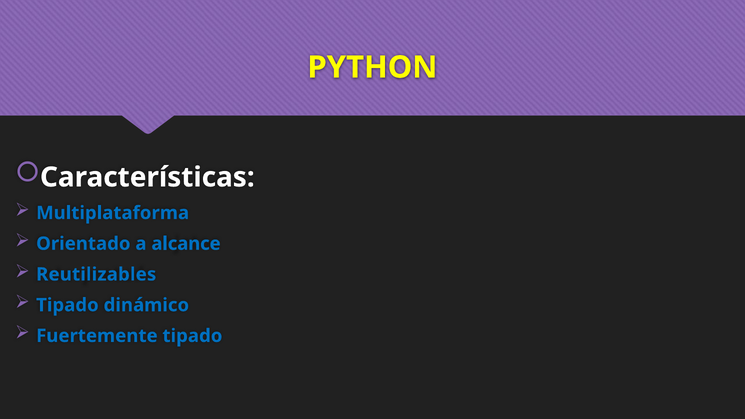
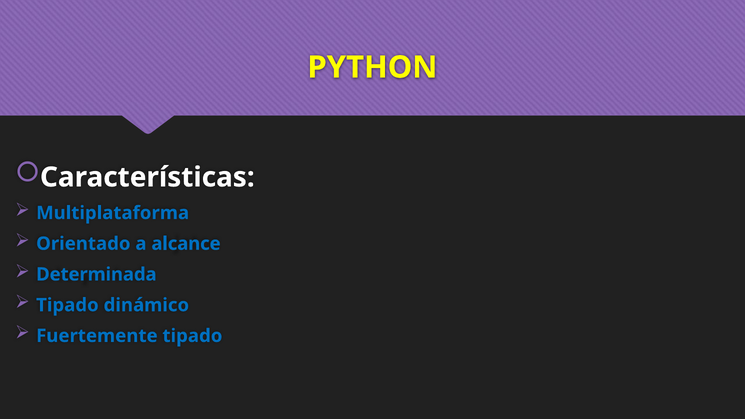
Reutilizables: Reutilizables -> Determinada (96, 274)
